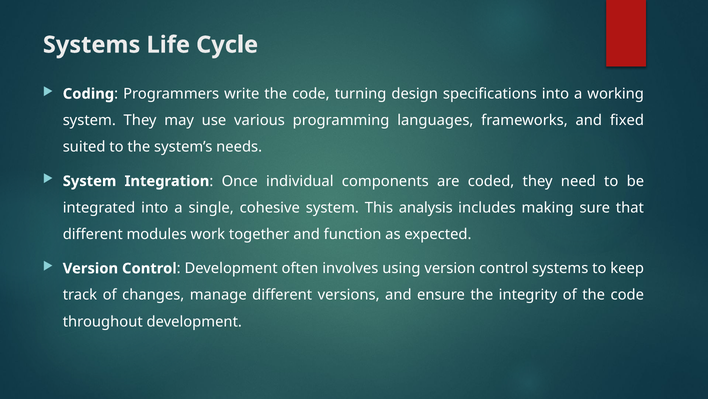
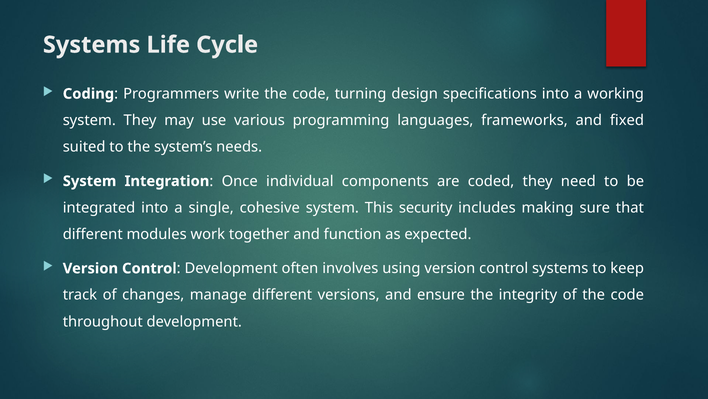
analysis: analysis -> security (426, 207)
